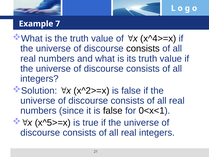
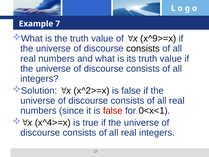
x^4>=x: x^4>=x -> x^9>=x (158, 38)
false colour: black -> red (113, 111)
x^5>=x: x^5>=x -> x^4>=x (53, 122)
